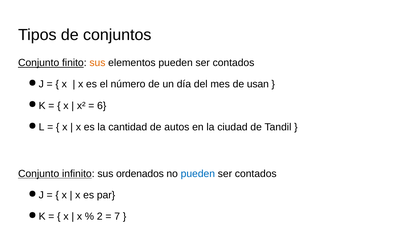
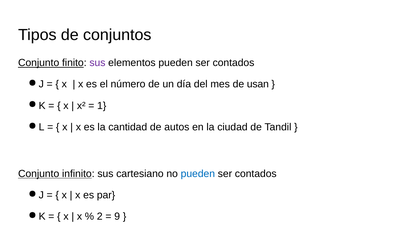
sus colour: orange -> purple (97, 63)
6: 6 -> 1 (102, 106)
ordenados: ordenados -> cartesiano (140, 174)
7: 7 -> 9 (117, 217)
